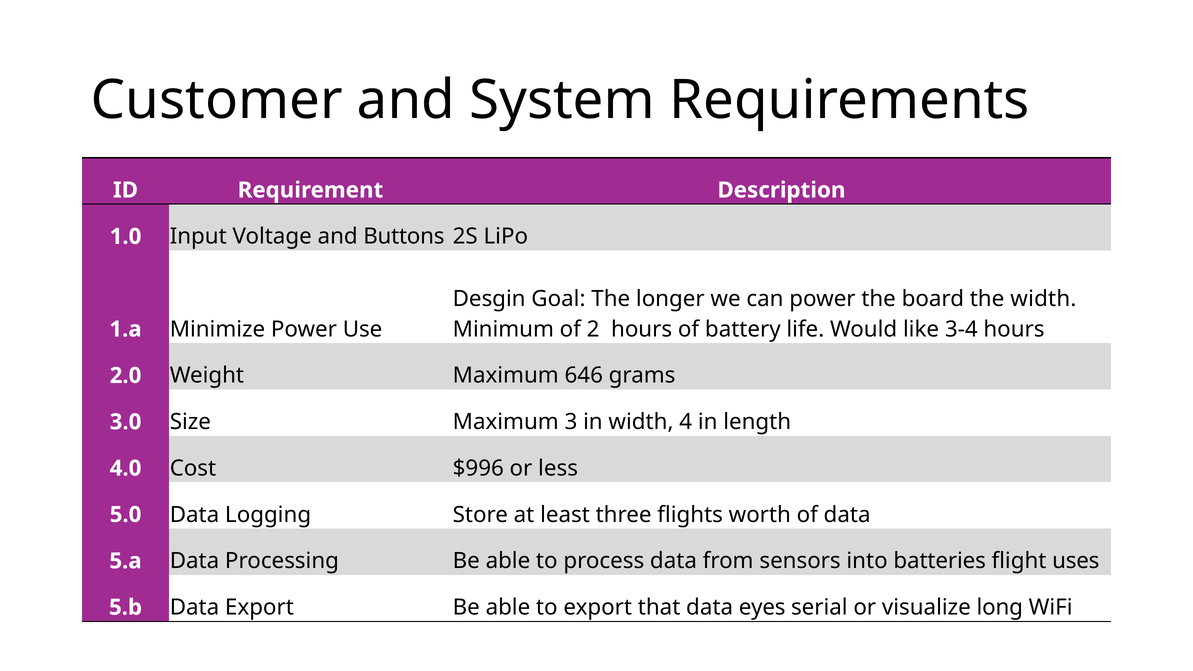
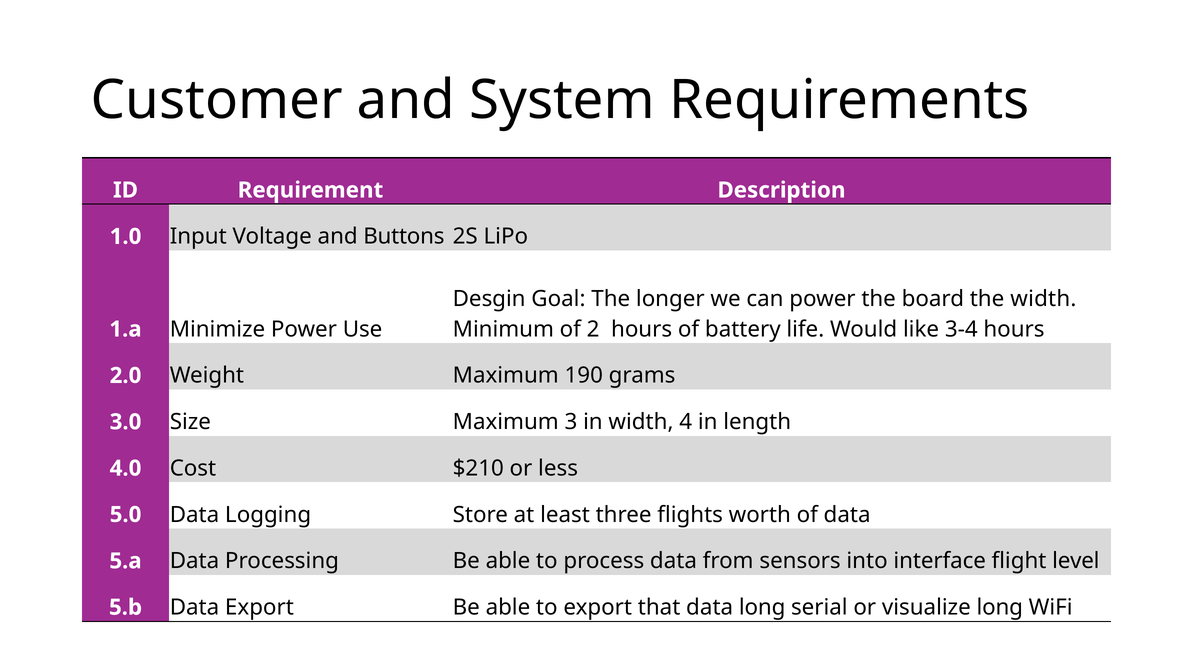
646: 646 -> 190 (584, 376)
$996: $996 -> $210 (478, 468)
batteries: batteries -> interface (940, 561)
uses: uses -> level (1076, 561)
data eyes: eyes -> long (762, 607)
